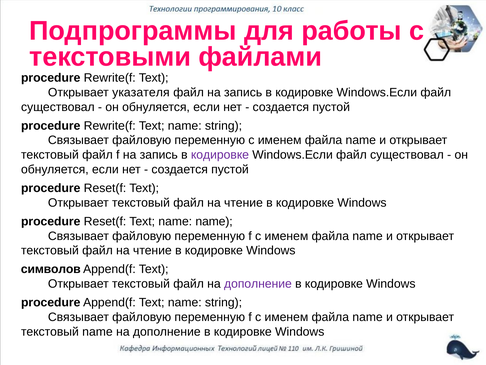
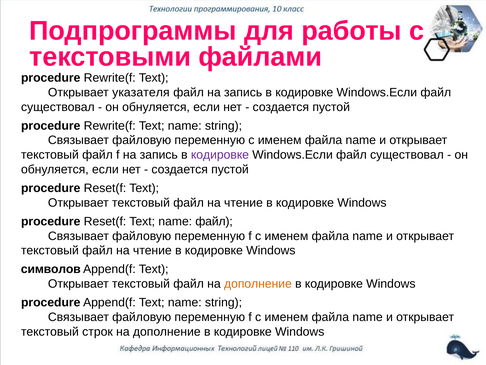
name name: name -> файл (214, 221)
дополнение colour: purple -> orange (258, 283)
текстовый name: name -> строк (97, 331)
